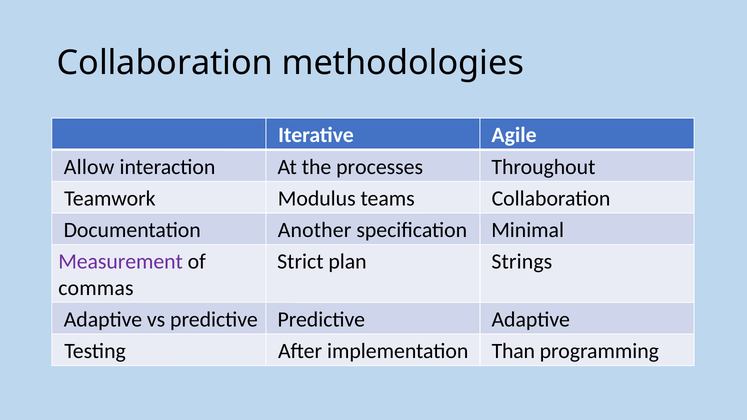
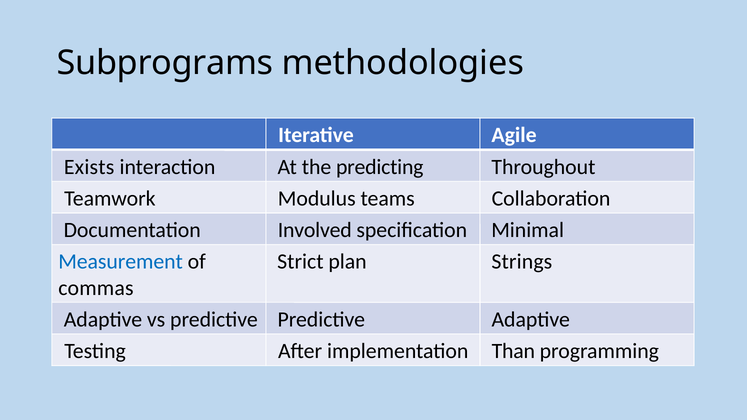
Collaboration: Collaboration -> Subprograms (165, 63)
Allow: Allow -> Exists (89, 167)
processes: processes -> predicting (380, 167)
Another: Another -> Involved (315, 230)
Measurement colour: purple -> blue (121, 262)
